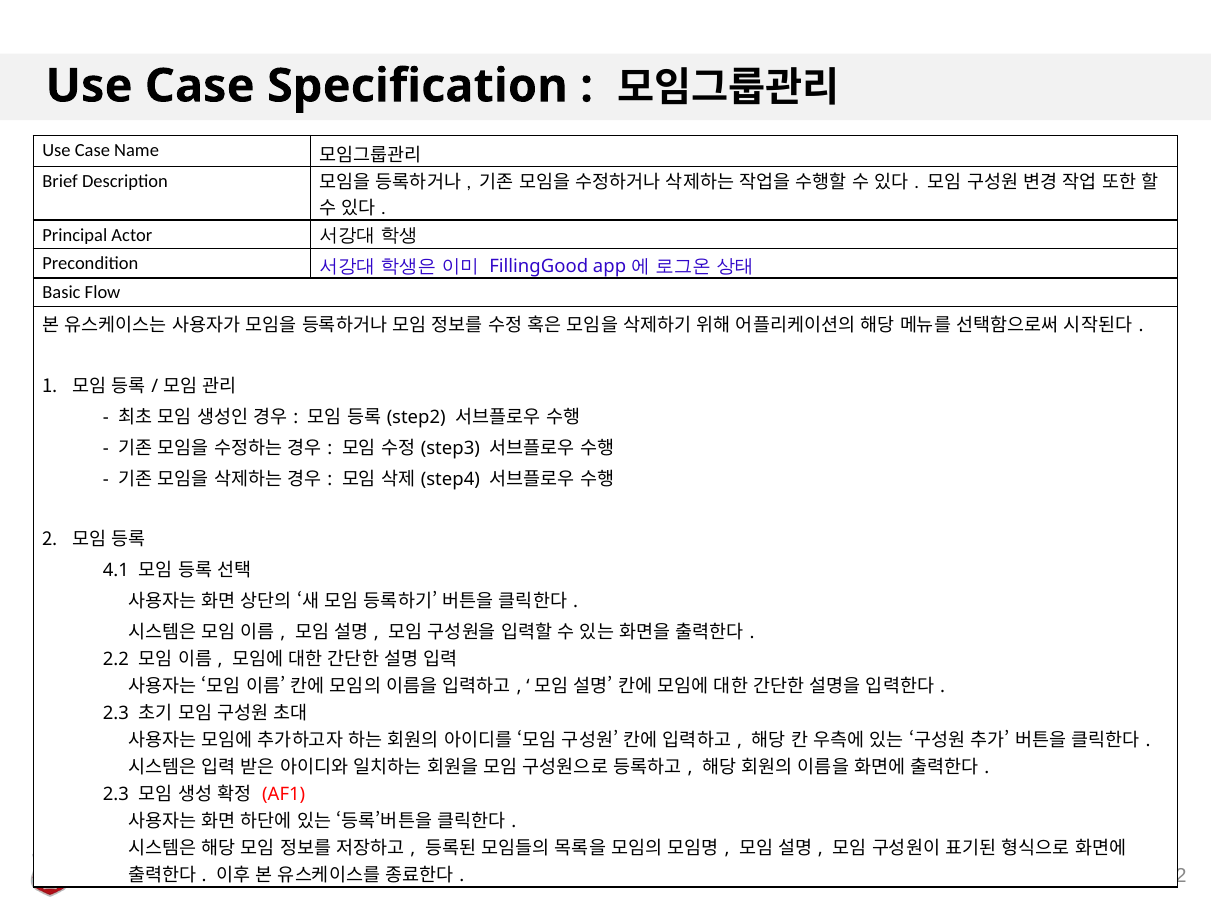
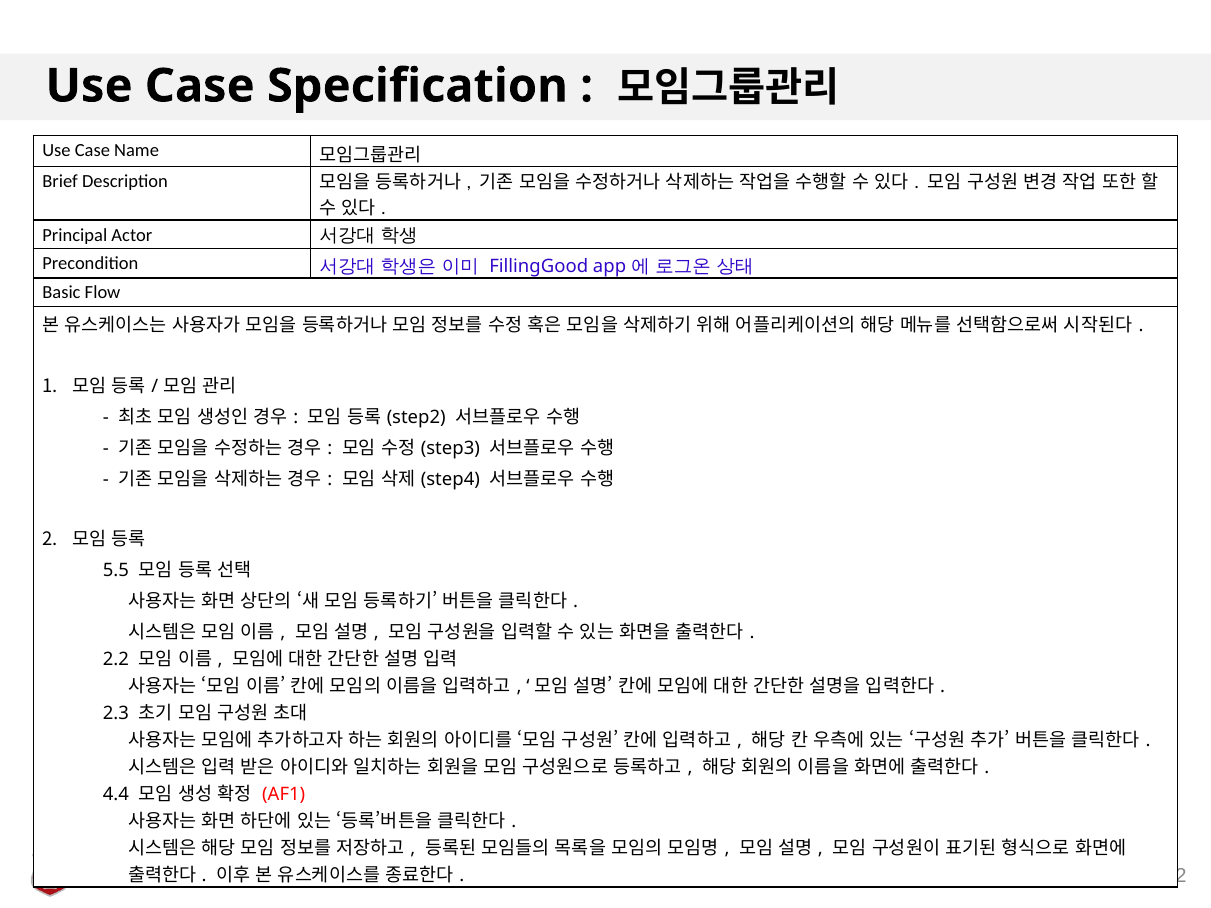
4.1: 4.1 -> 5.5 (116, 570)
2.3: 2.3 -> 4.4 (116, 795)
